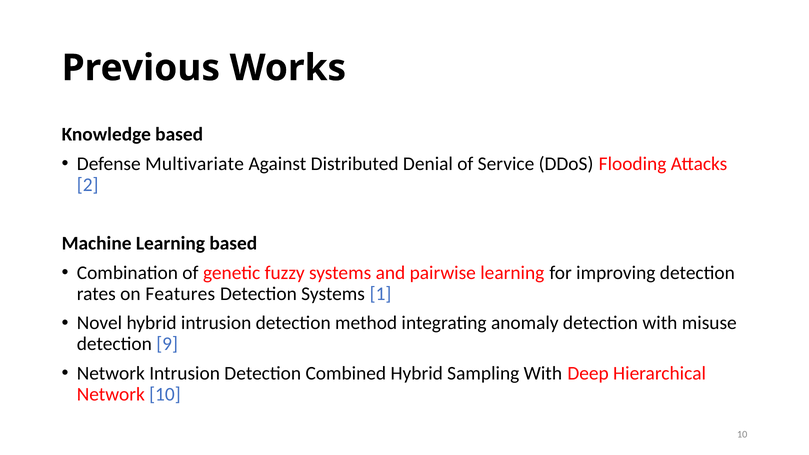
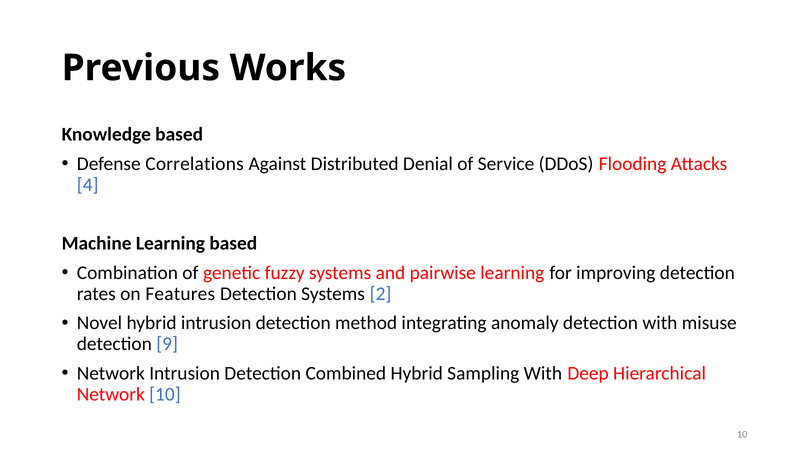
Multivariate: Multivariate -> Correlations (195, 164)
2: 2 -> 4 (88, 185)
1: 1 -> 2 (381, 294)
